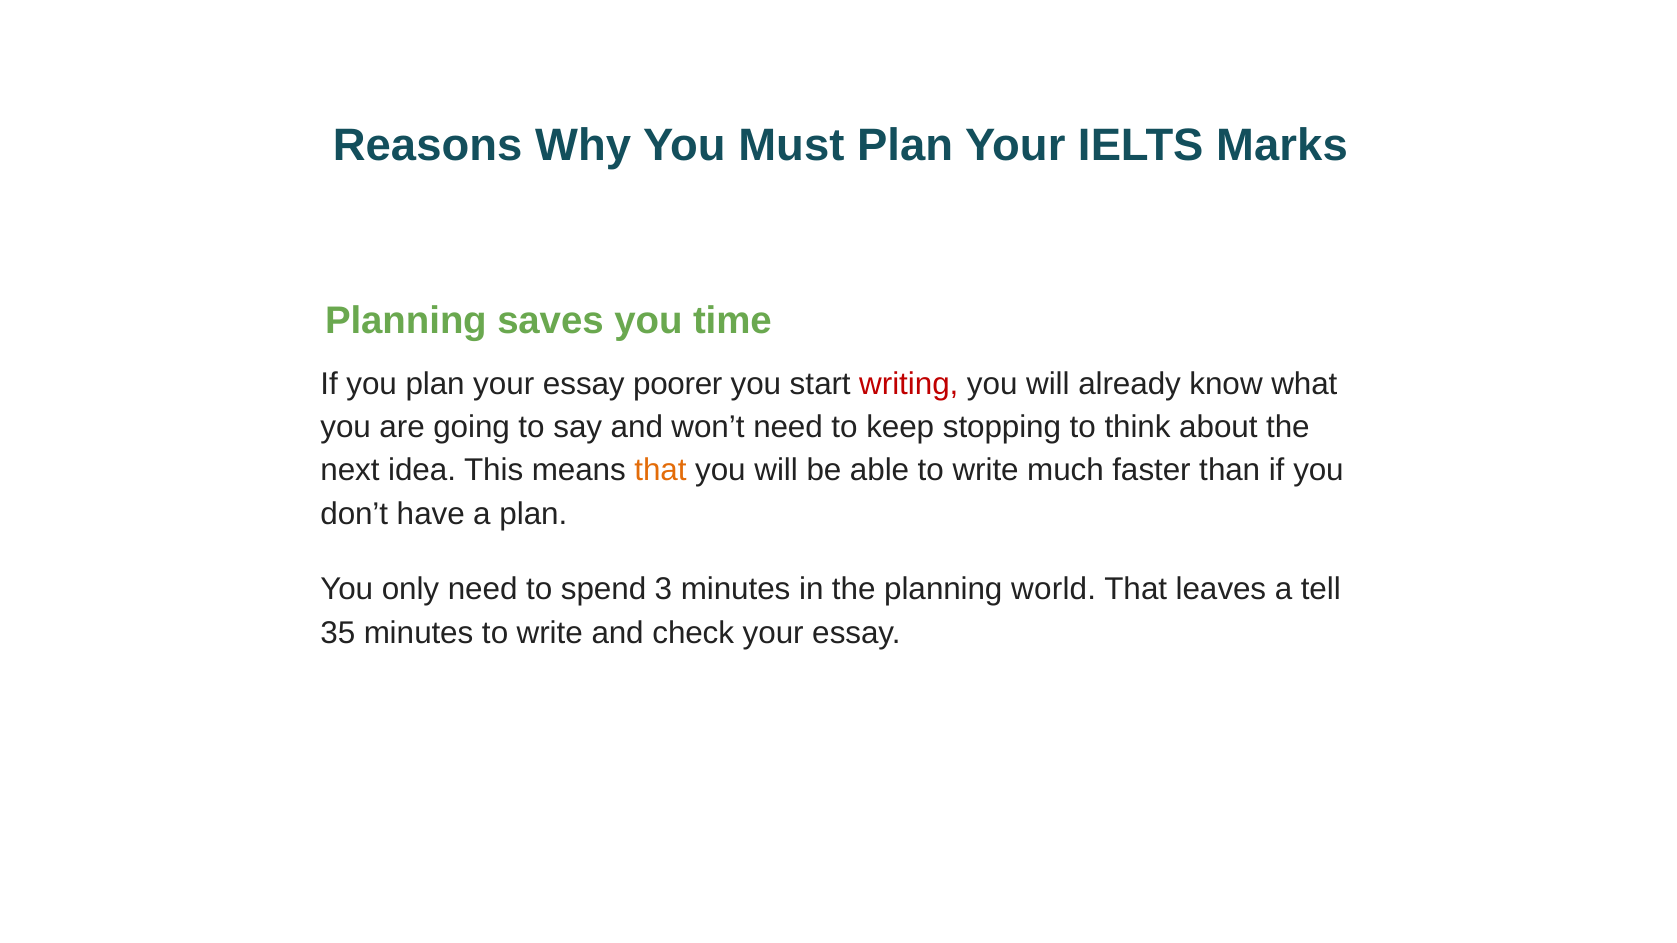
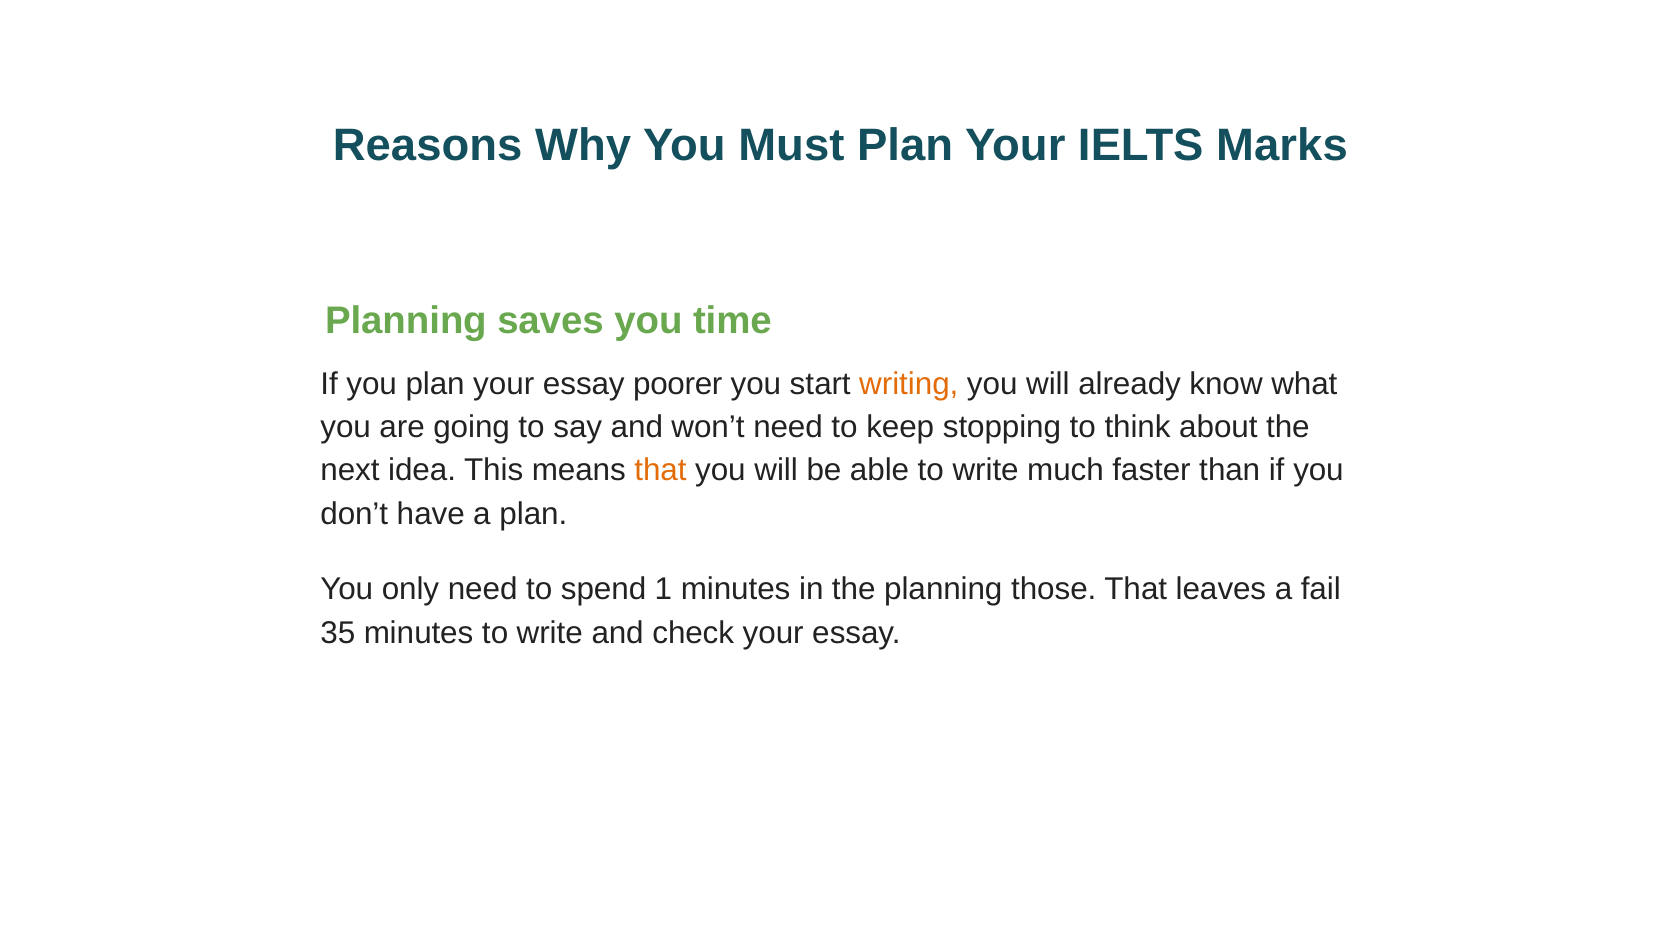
writing colour: red -> orange (909, 384)
3: 3 -> 1 (663, 590)
world: world -> those (1054, 590)
tell: tell -> fail (1321, 590)
